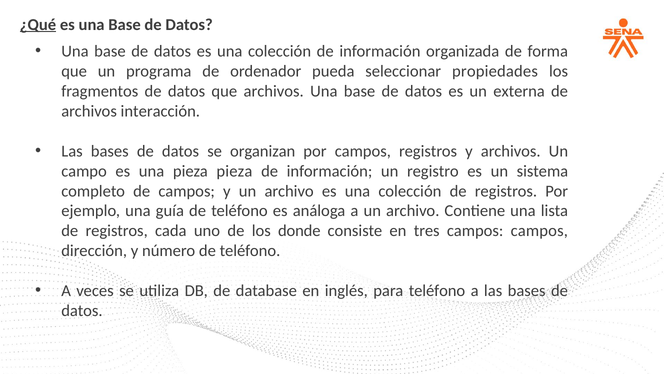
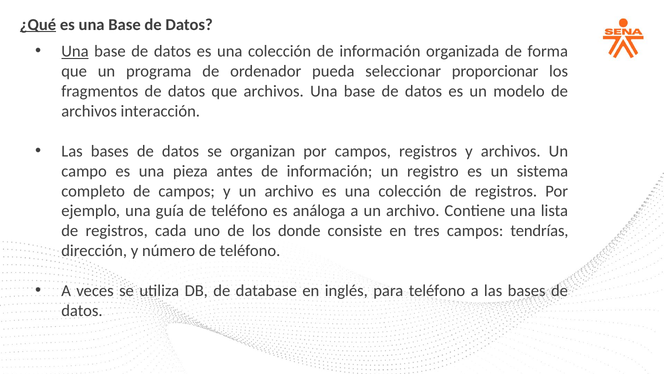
Una underline: none -> present (75, 51)
propiedades: propiedades -> proporcionar (495, 71)
externa: externa -> modelo (519, 91)
pieza pieza: pieza -> antes (235, 171)
campos campos: campos -> tendrías (539, 231)
